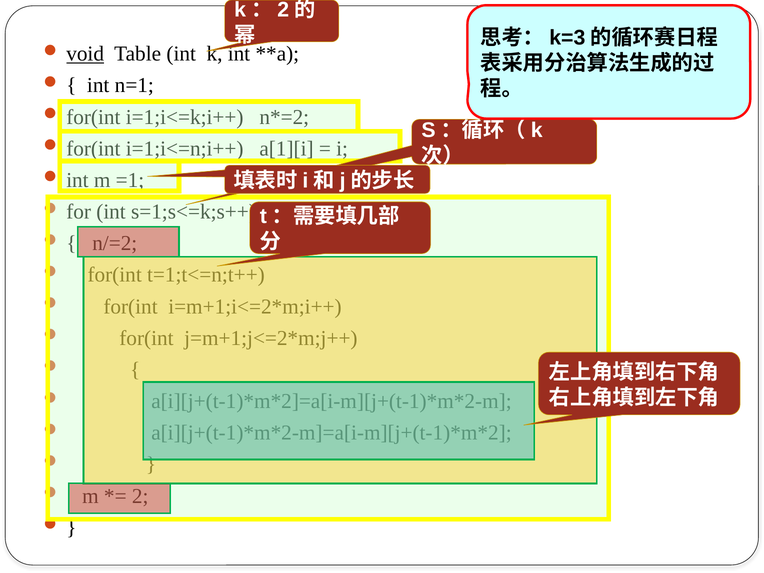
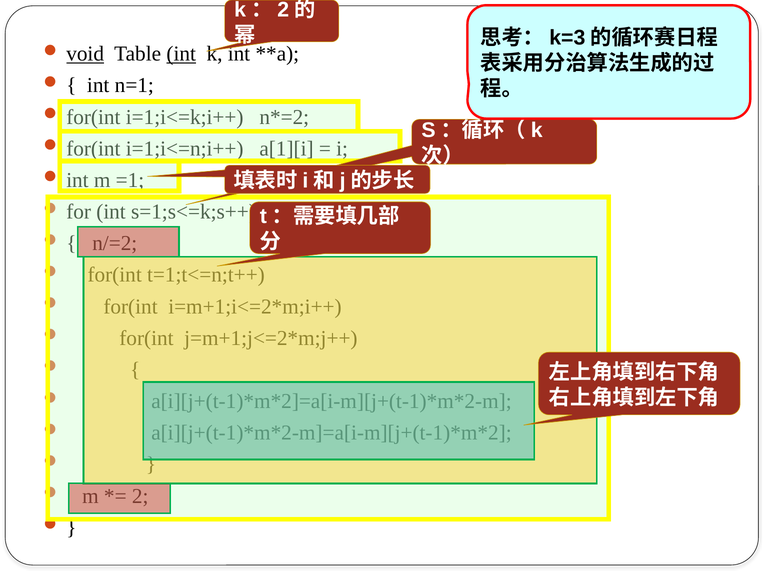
int underline: none -> present (181, 54)
